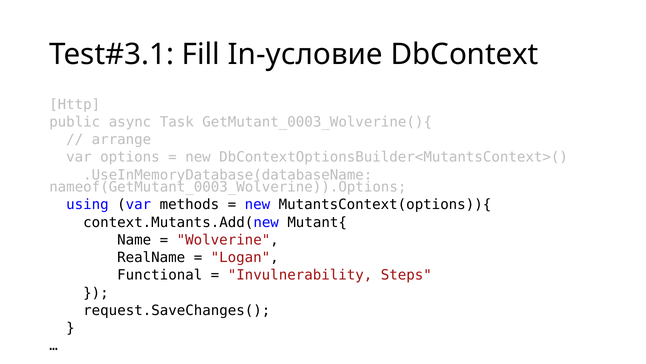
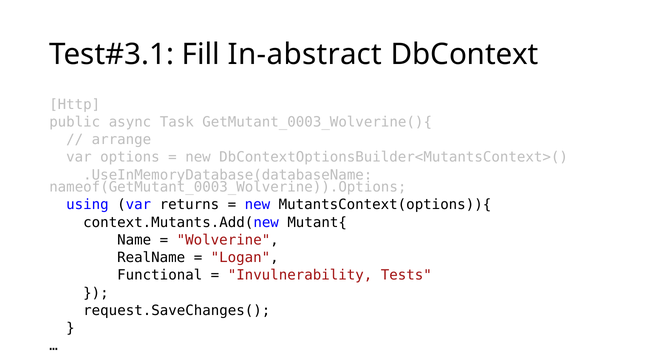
In-условие: In-условие -> In-abstract (305, 54)
methods: methods -> returns (189, 204)
Steps: Steps -> Tests (406, 275)
